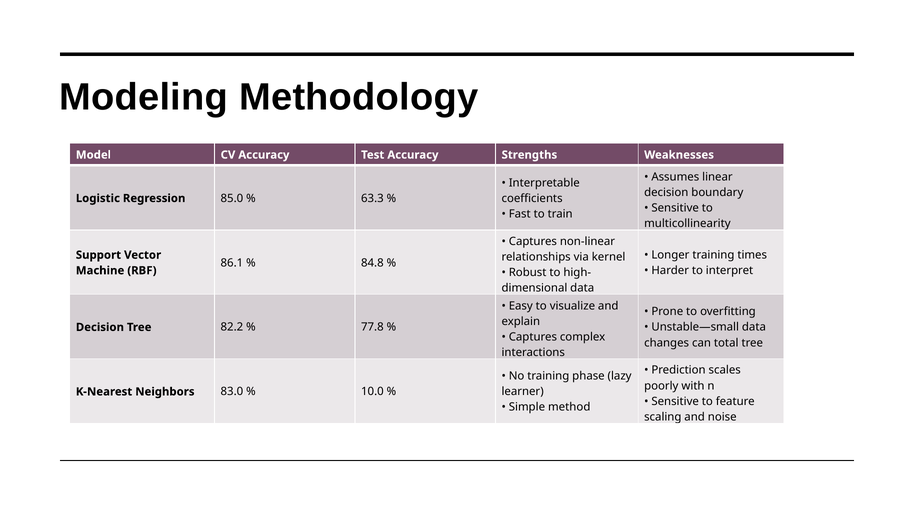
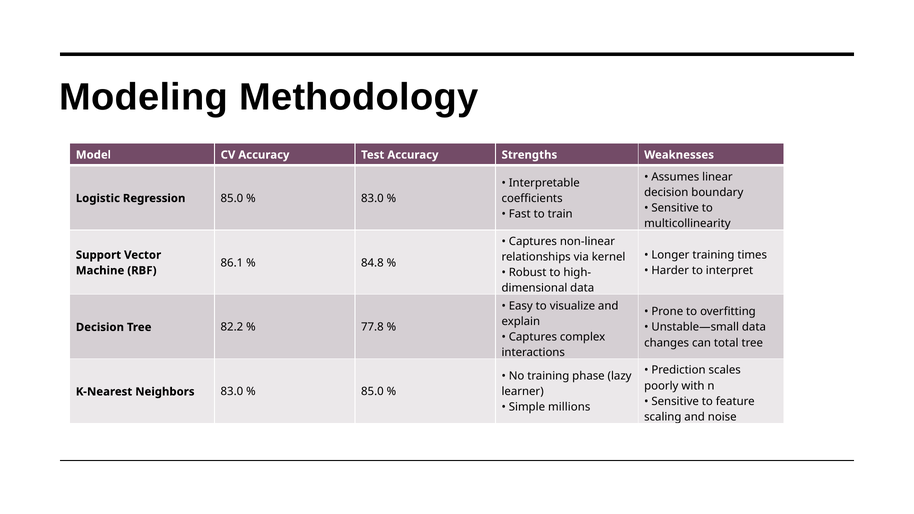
63.3: 63.3 -> 83.0 (372, 198)
10.0: 10.0 -> 85.0 (372, 392)
method: method -> millions (569, 407)
